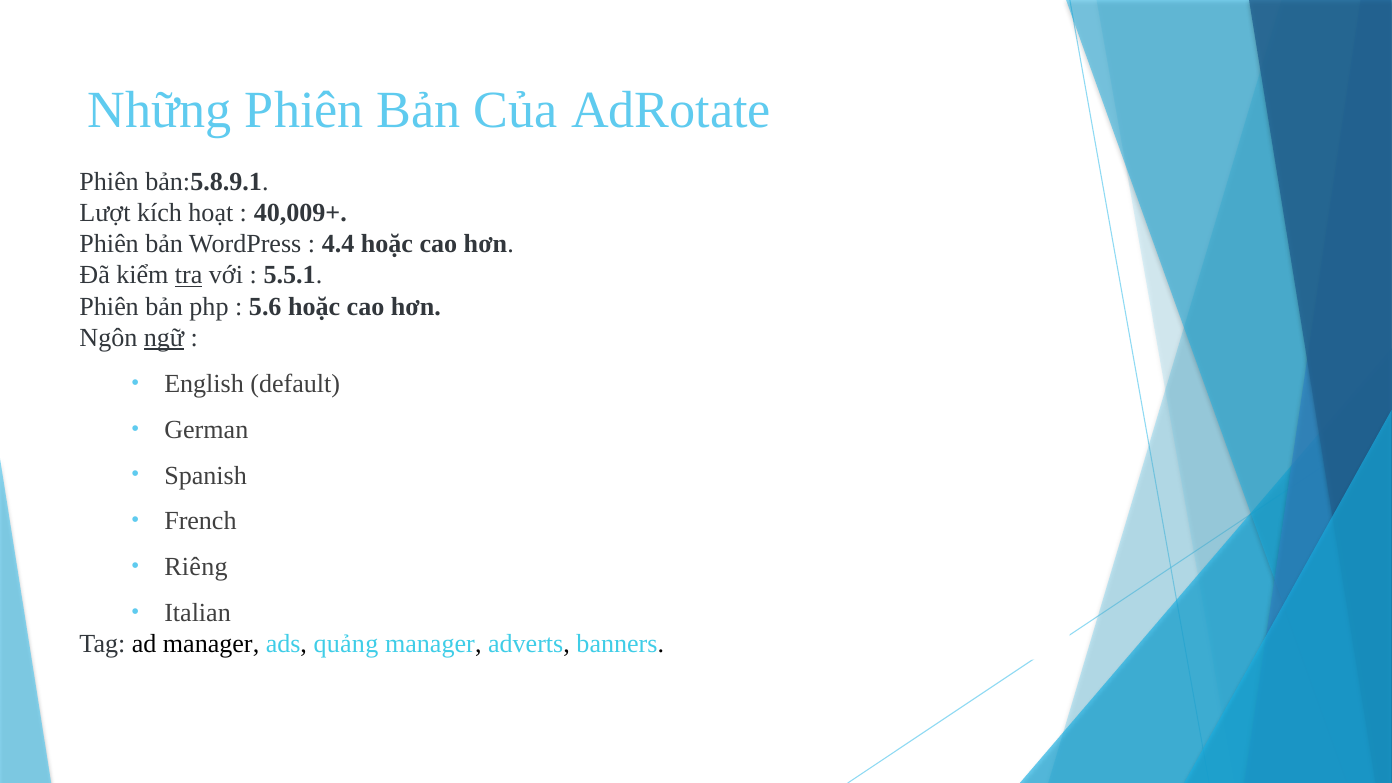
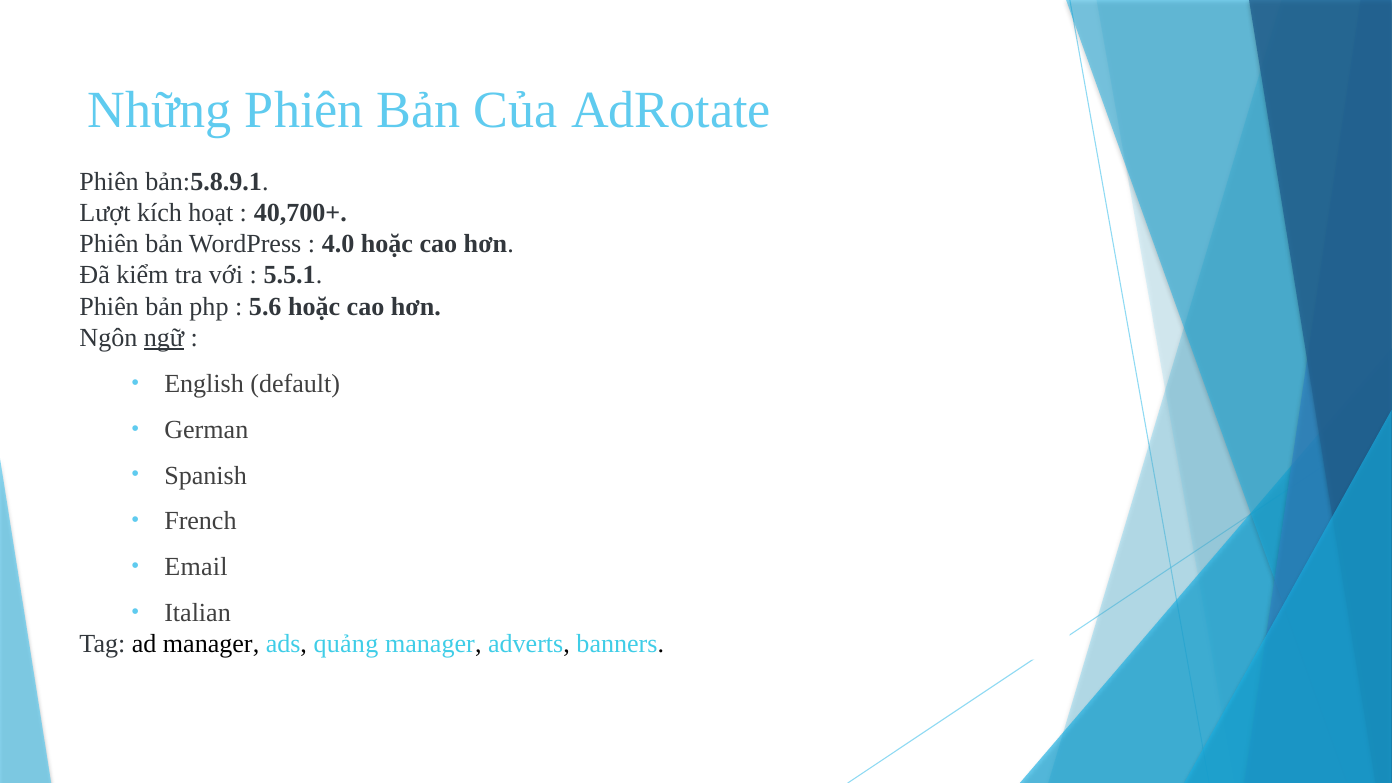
40,009+: 40,009+ -> 40,700+ (300, 213)
4.4: 4.4 -> 4.0 (338, 244)
tra underline: present -> none (189, 275)
Riêng: Riêng -> Email (196, 567)
